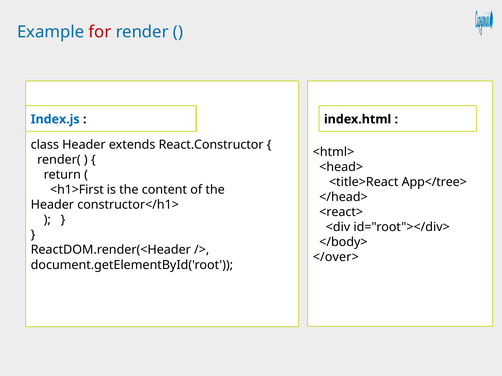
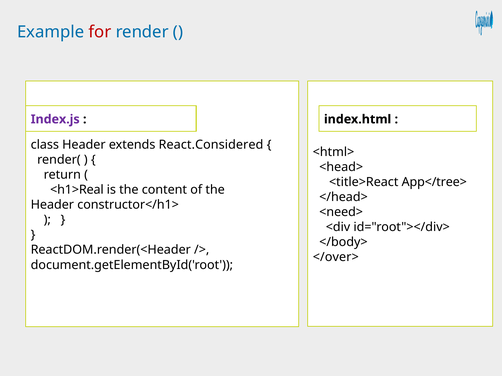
Index.js colour: blue -> purple (55, 119)
React.Constructor: React.Constructor -> React.Considered (211, 145)
<h1>First: <h1>First -> <h1>Real (77, 190)
<react>: <react> -> <need> (341, 212)
